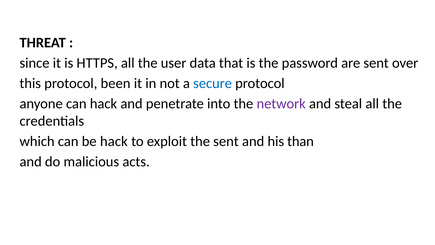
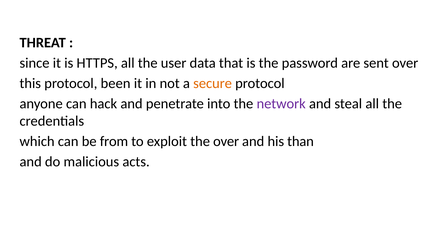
secure colour: blue -> orange (213, 83)
be hack: hack -> from (114, 141)
the sent: sent -> over (226, 141)
